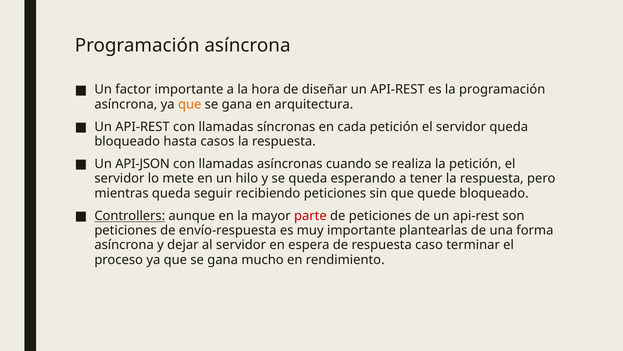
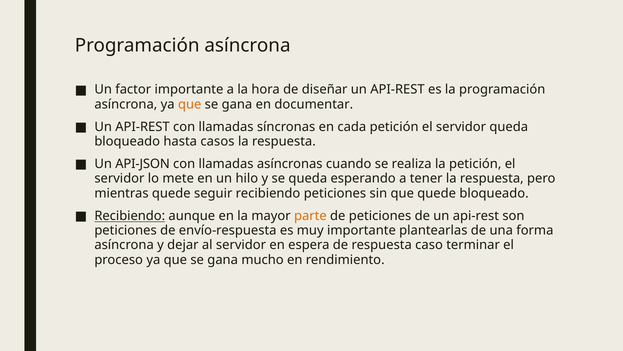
arquitectura: arquitectura -> documentar (314, 104)
mientras queda: queda -> quede (171, 193)
Controllers: Controllers -> Recibiendo (130, 215)
parte colour: red -> orange (310, 215)
